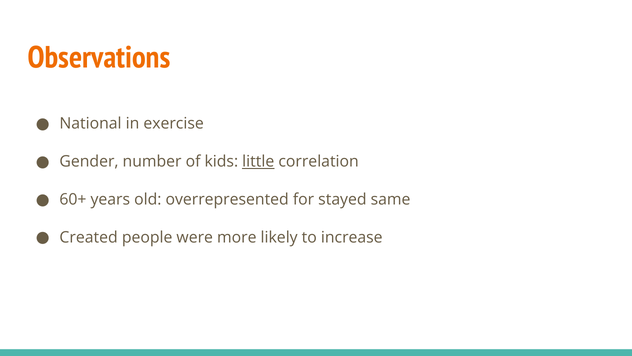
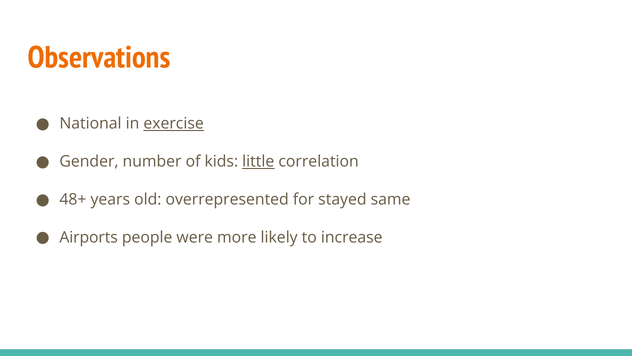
exercise underline: none -> present (174, 123)
60+: 60+ -> 48+ (73, 199)
Created: Created -> Airports (89, 237)
